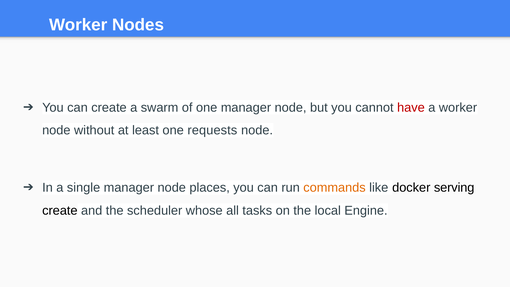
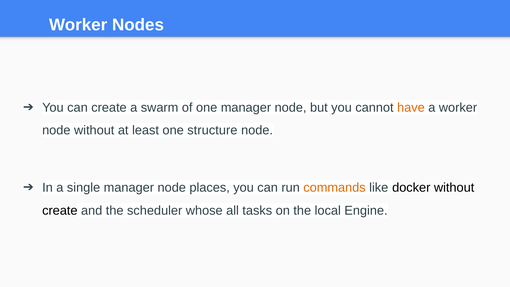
have colour: red -> orange (411, 107)
requests: requests -> structure (212, 130)
docker serving: serving -> without (454, 188)
